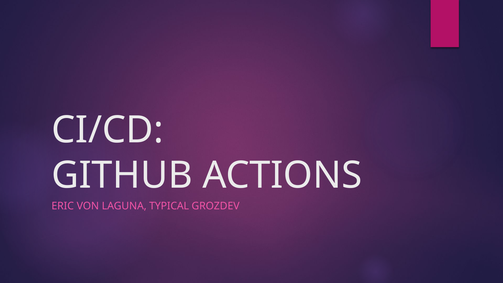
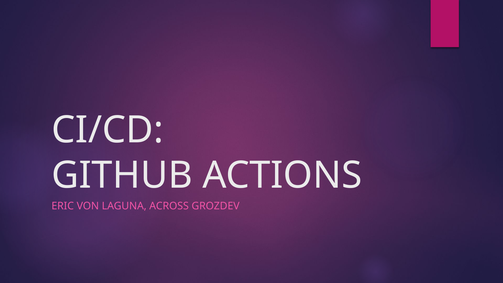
TYPICAL: TYPICAL -> ACROSS (169, 206)
